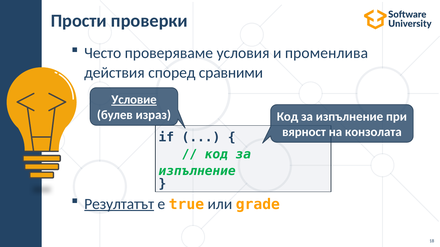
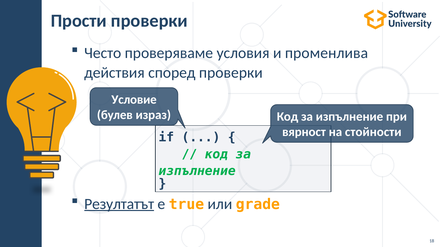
според сравними: сравними -> проверки (231, 73)
Условие underline: present -> none (134, 100)
конзолата: конзолата -> стойности (373, 132)
